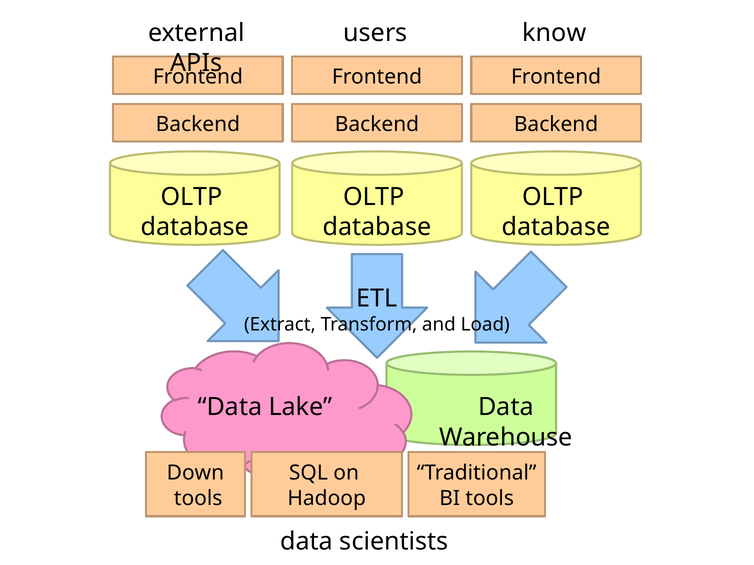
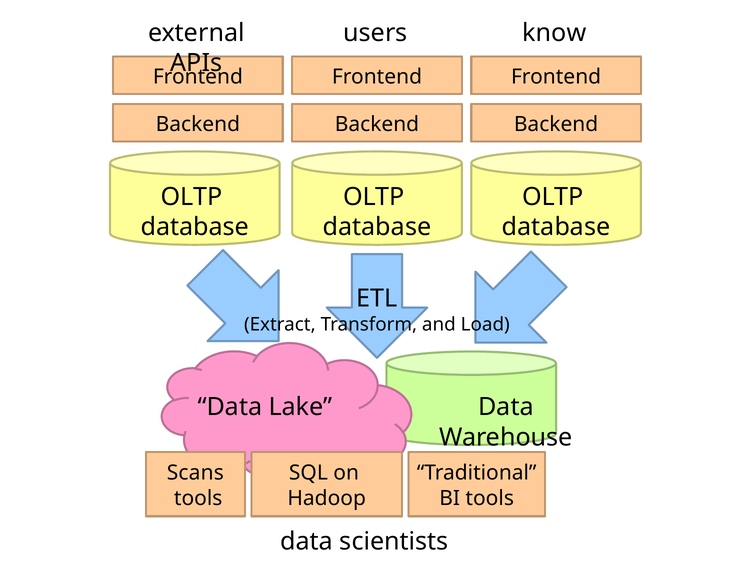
Down: Down -> Scans (195, 473)
